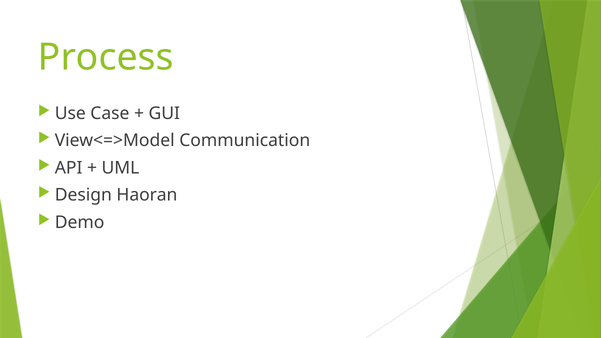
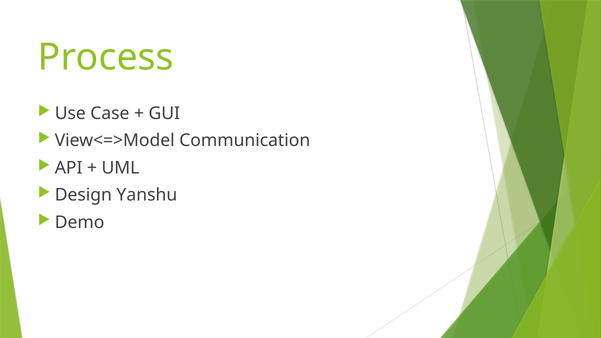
Haoran: Haoran -> Yanshu (147, 195)
